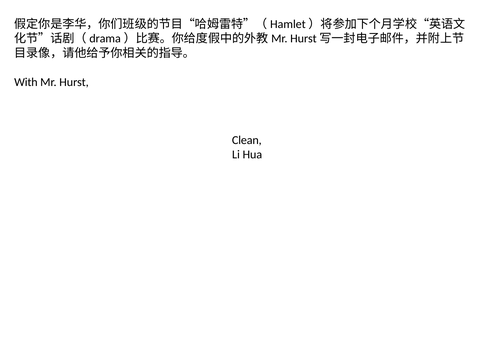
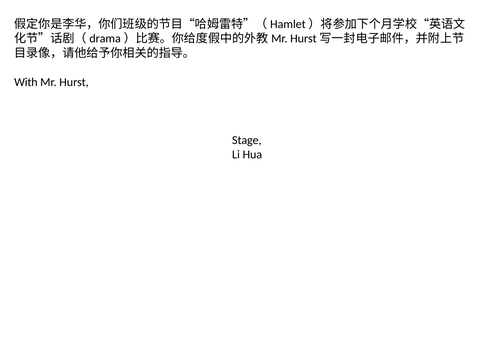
Clean: Clean -> Stage (247, 140)
